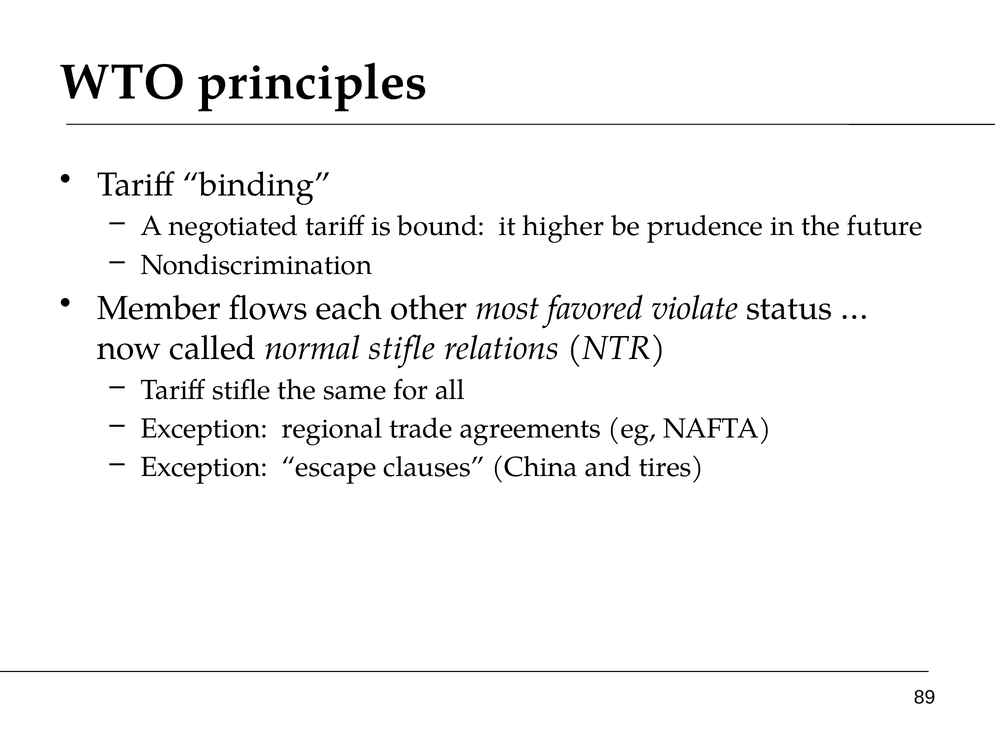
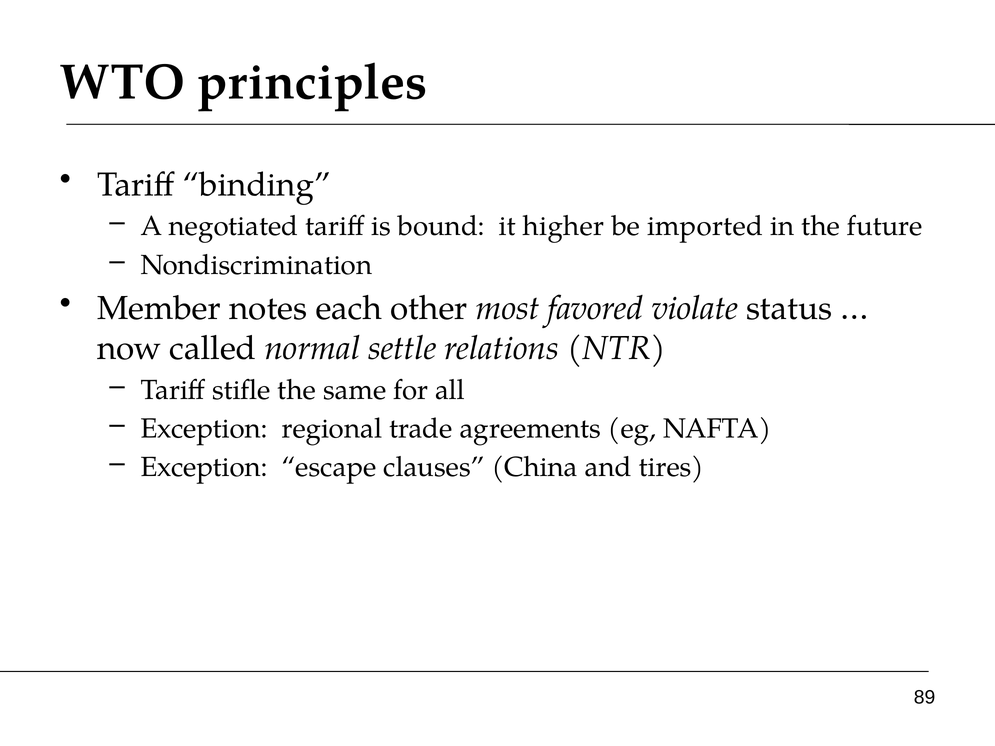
prudence: prudence -> imported (705, 226)
flows: flows -> notes (268, 309)
normal stifle: stifle -> settle (402, 348)
